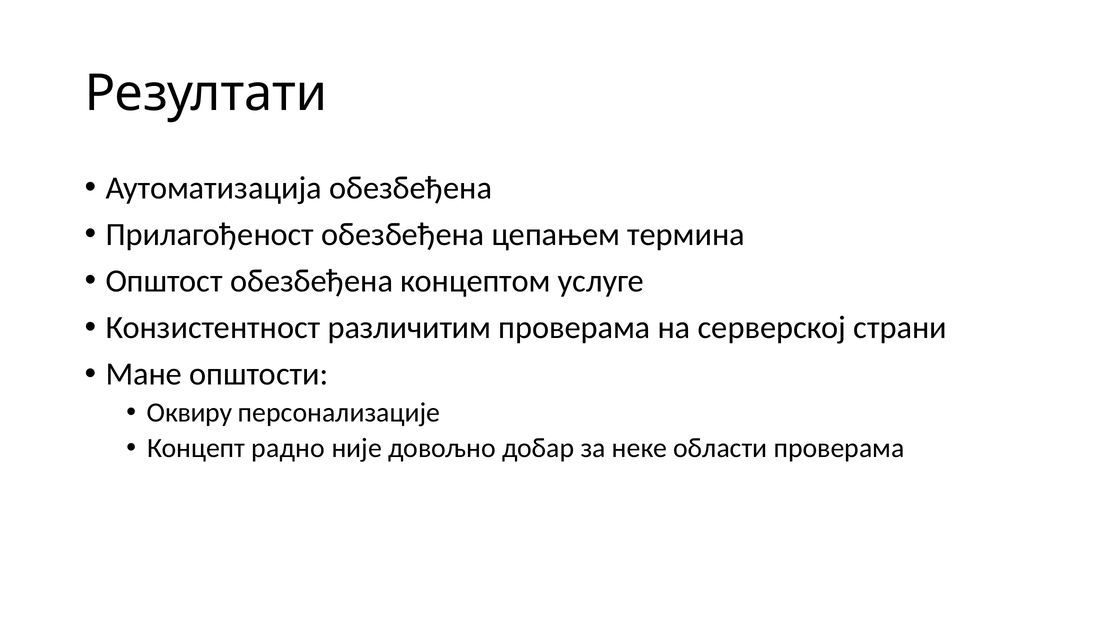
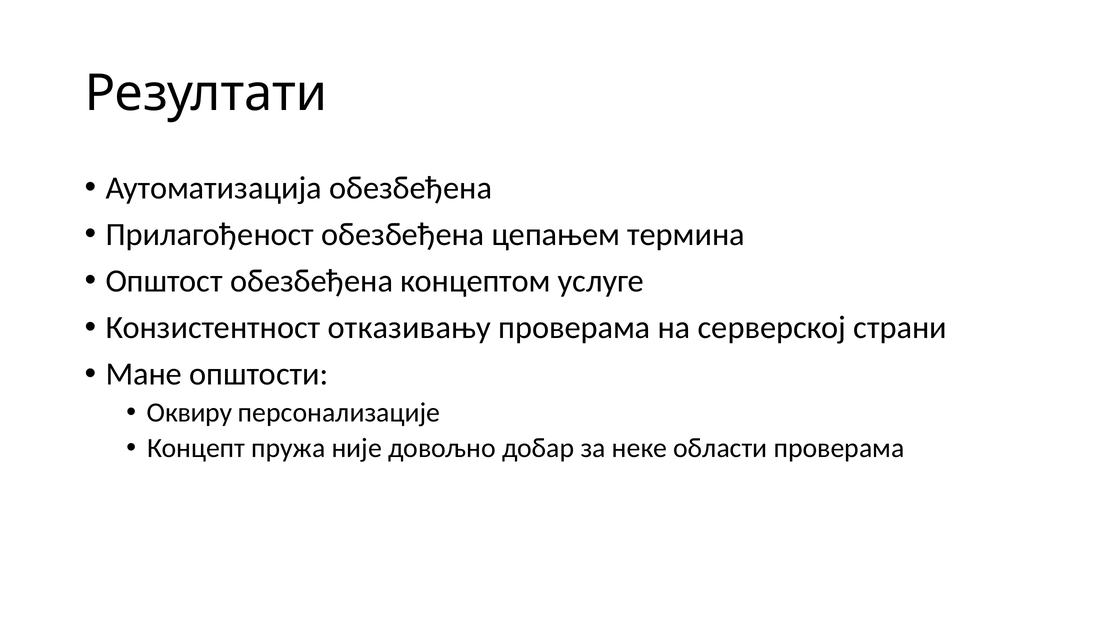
различитим: различитим -> отказивању (409, 328)
радно: радно -> пружа (288, 448)
